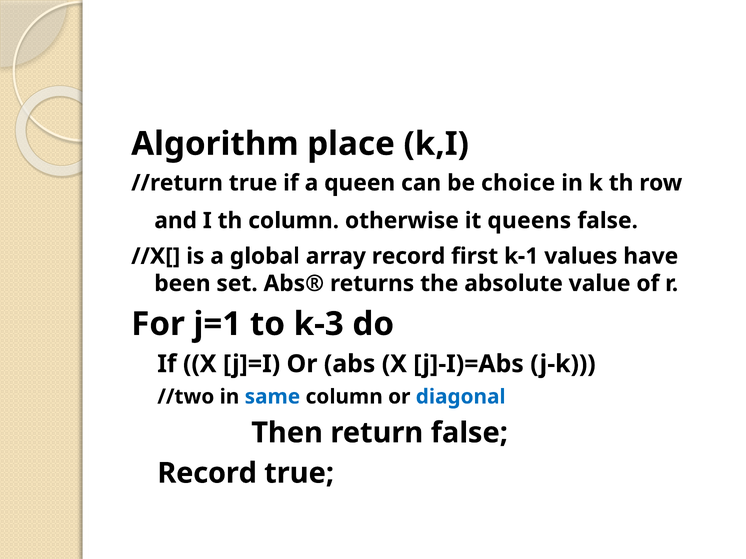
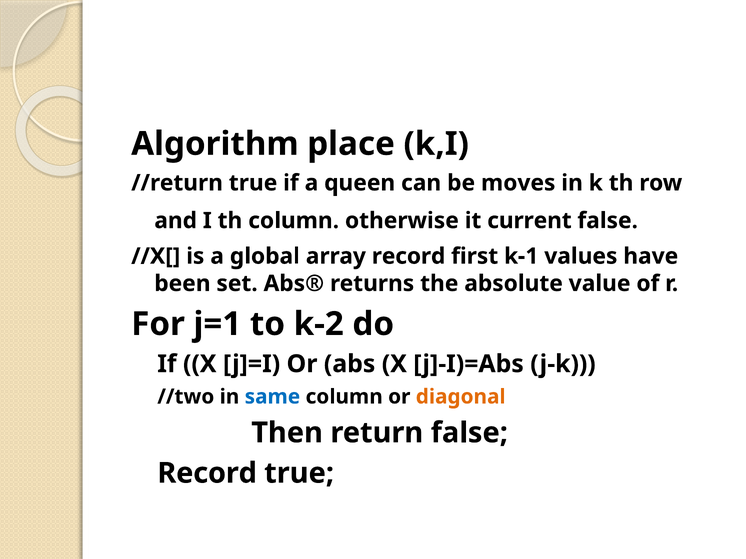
choice: choice -> moves (518, 183)
queens: queens -> current (529, 221)
k-3: k-3 -> k-2 (319, 324)
diagonal colour: blue -> orange (461, 397)
